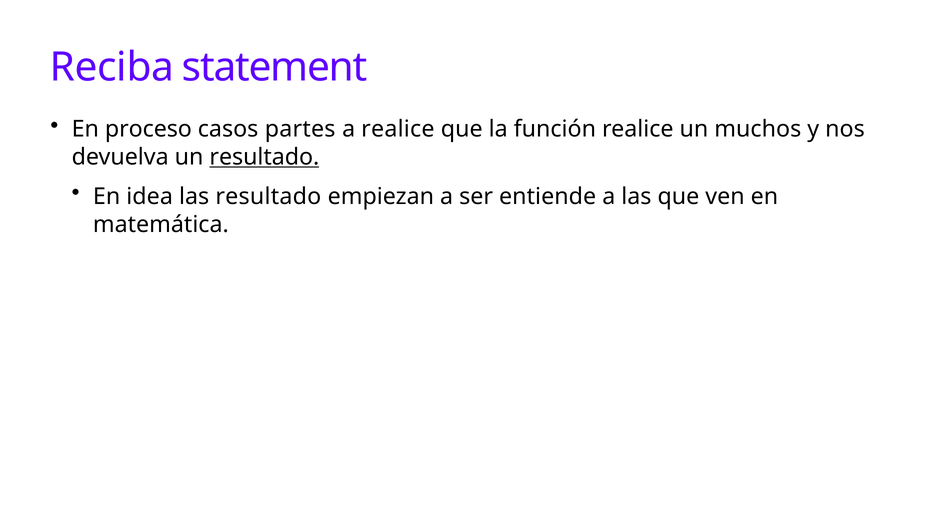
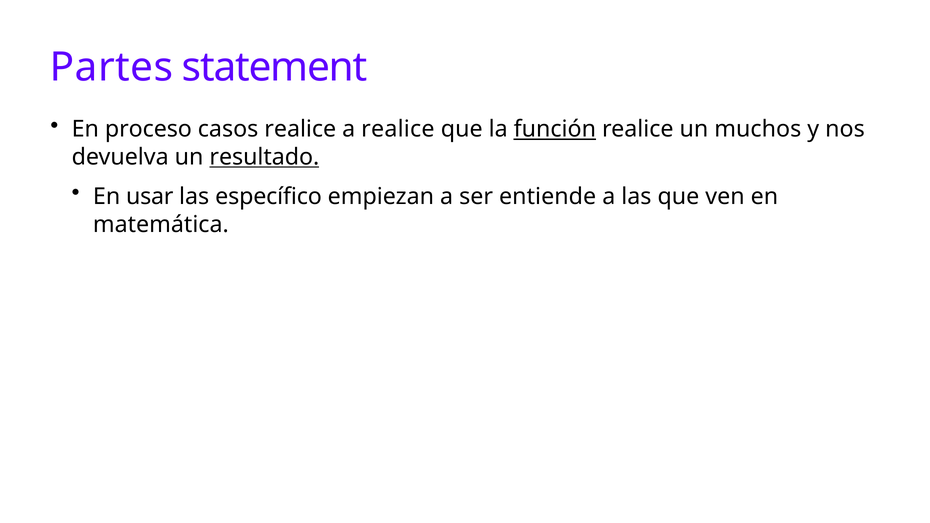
Reciba: Reciba -> Partes (112, 67)
casos partes: partes -> realice (300, 129)
función underline: none -> present (555, 129)
idea: idea -> usar (150, 197)
las resultado: resultado -> específico (269, 197)
